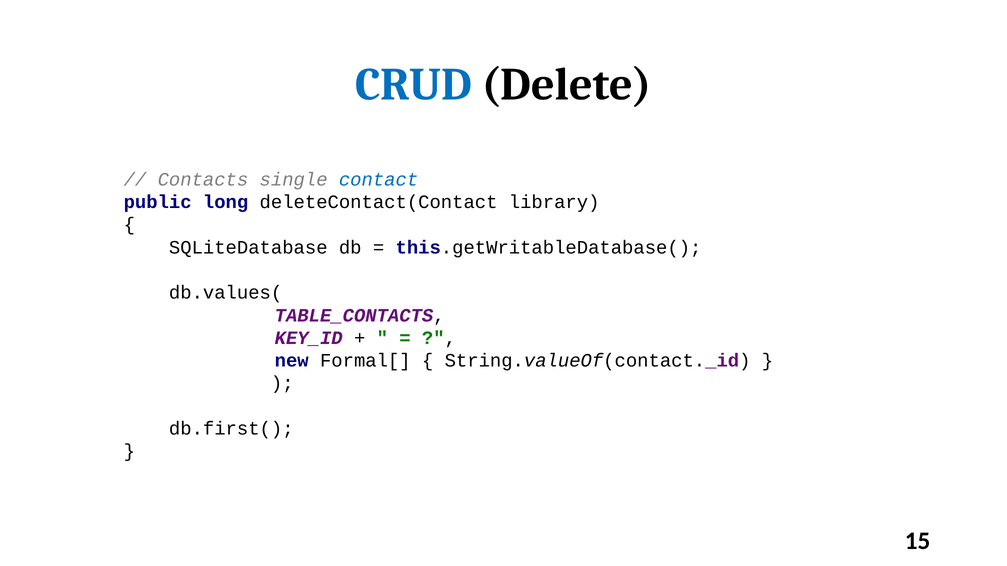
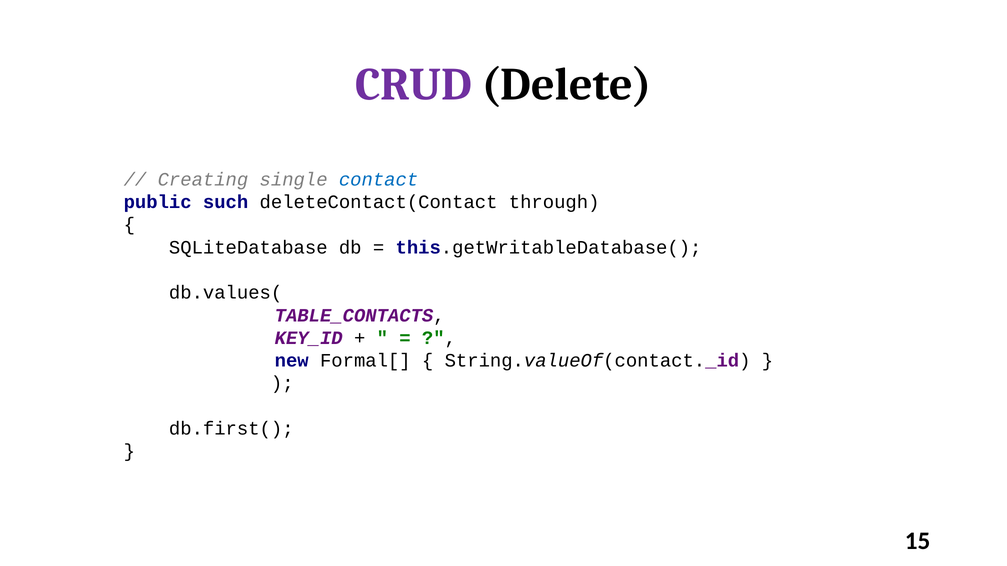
CRUD colour: blue -> purple (414, 85)
Contacts: Contacts -> Creating (203, 180)
long: long -> such (226, 202)
library: library -> through (554, 202)
